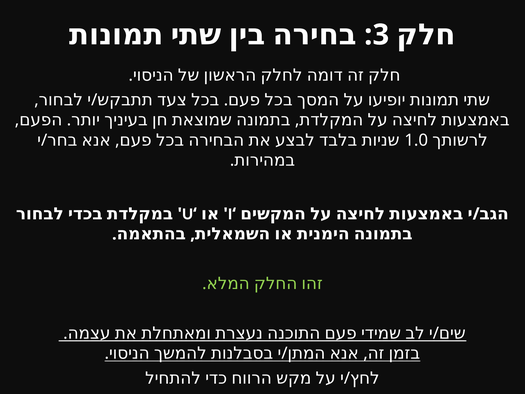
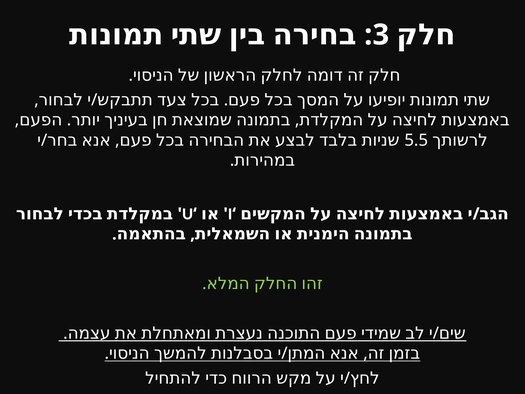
1.0: 1.0 -> 5.5 (416, 140)
